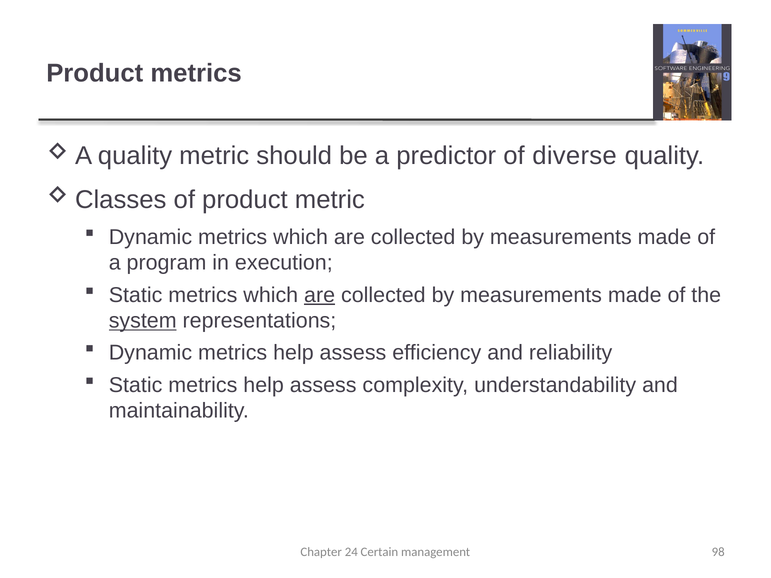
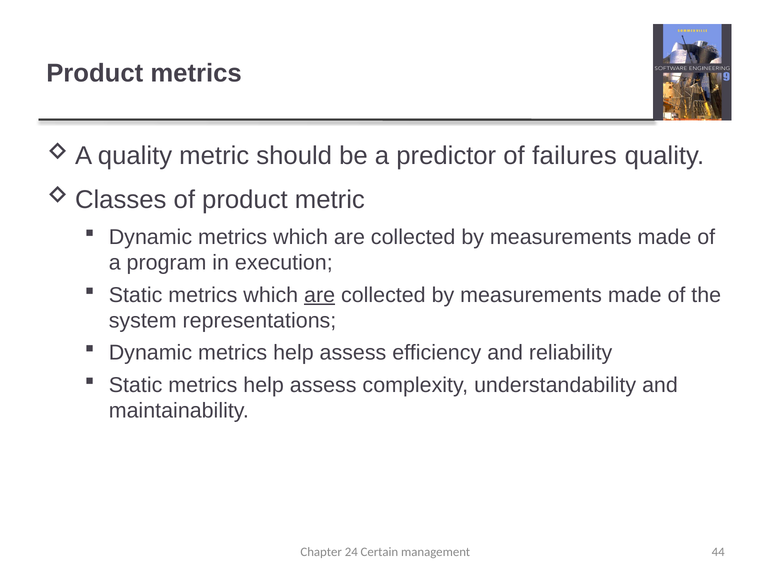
diverse: diverse -> failures (575, 156)
system underline: present -> none (143, 321)
98: 98 -> 44 (718, 552)
